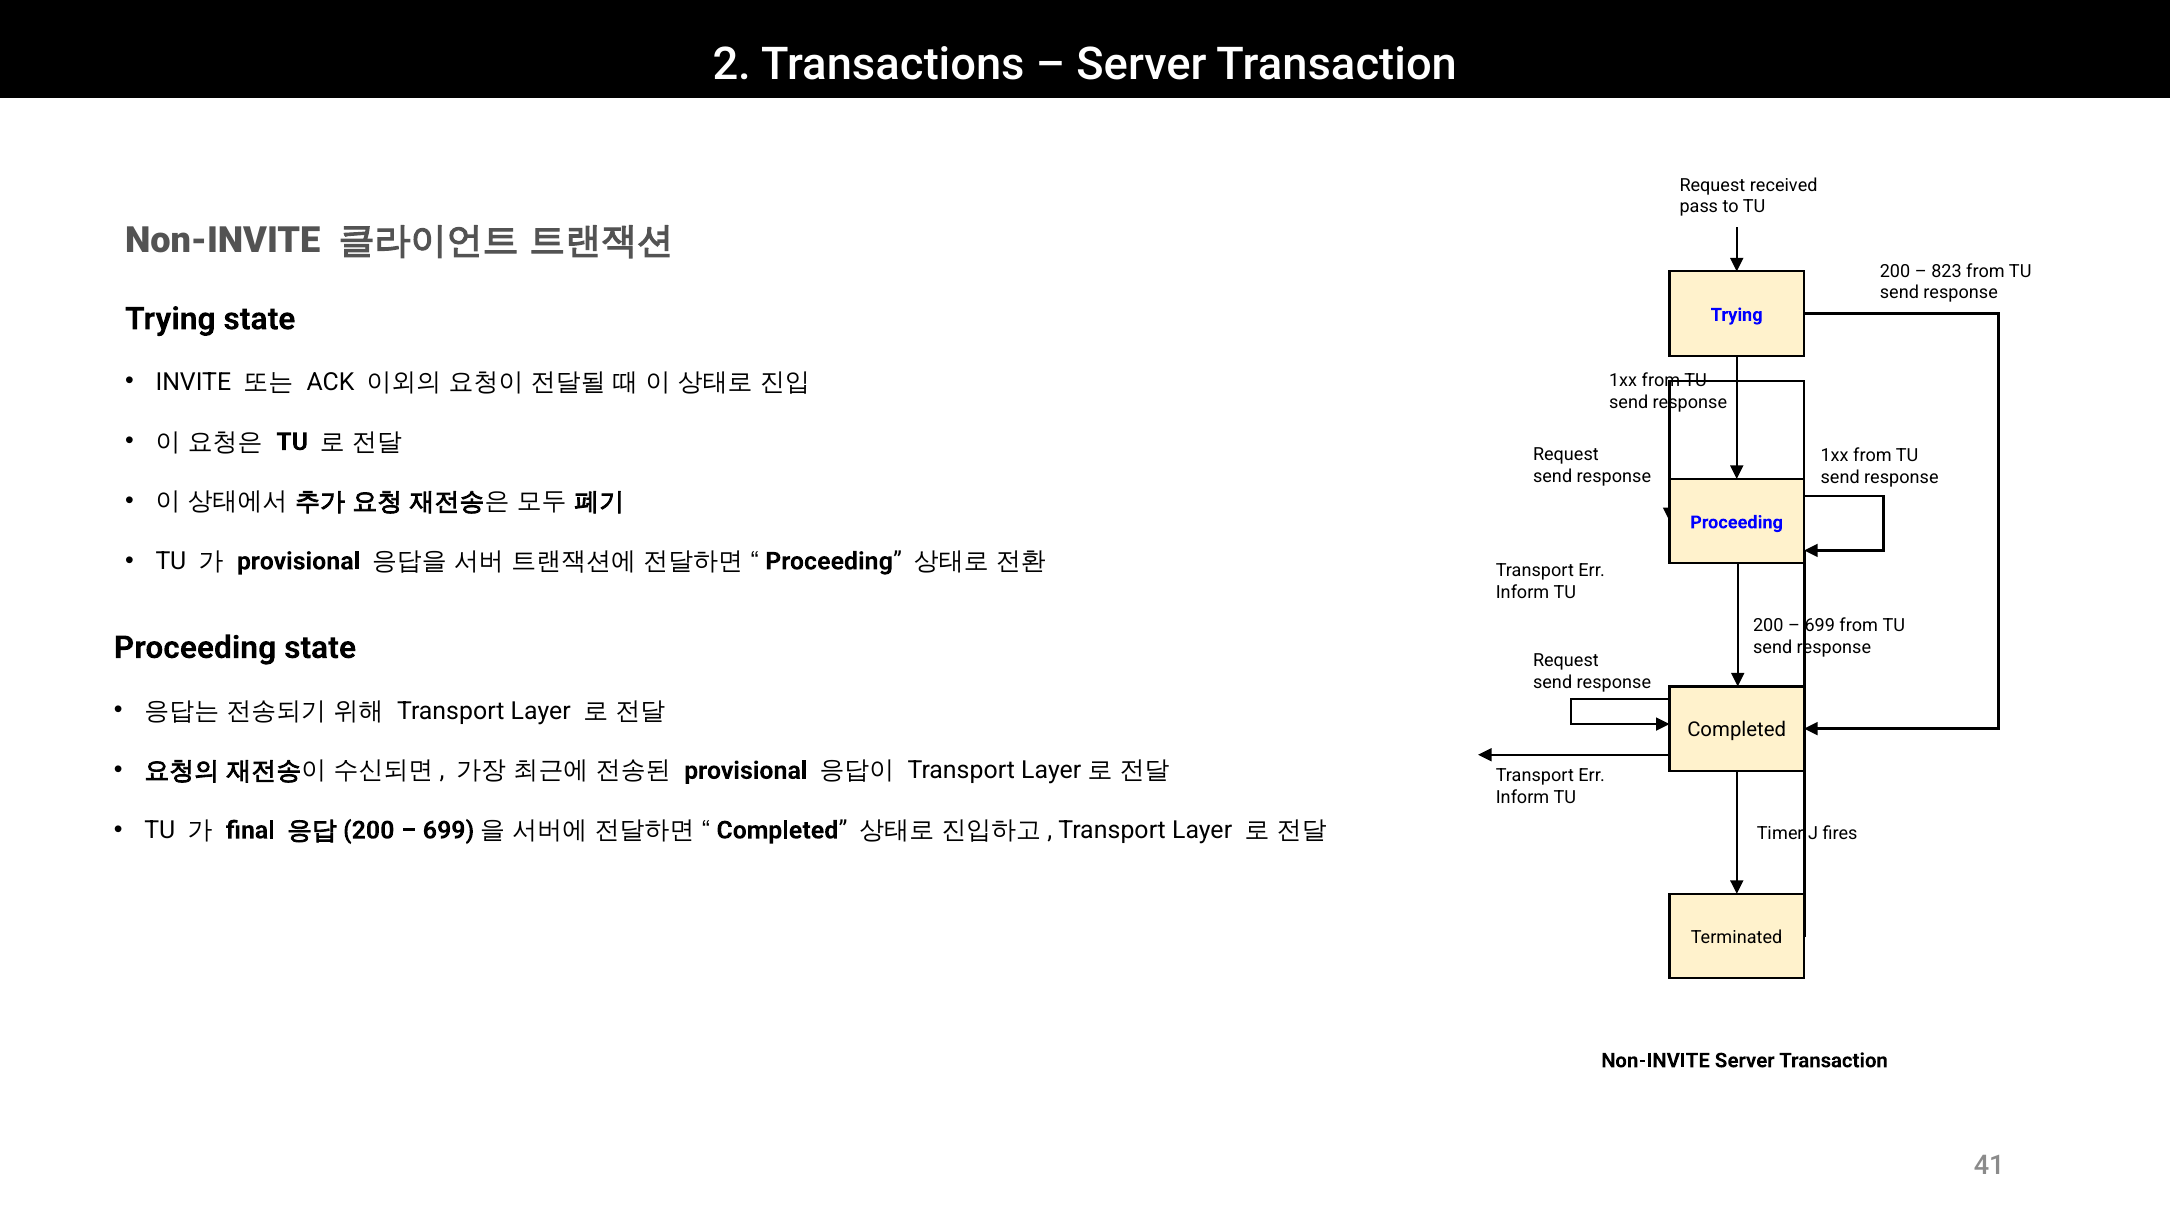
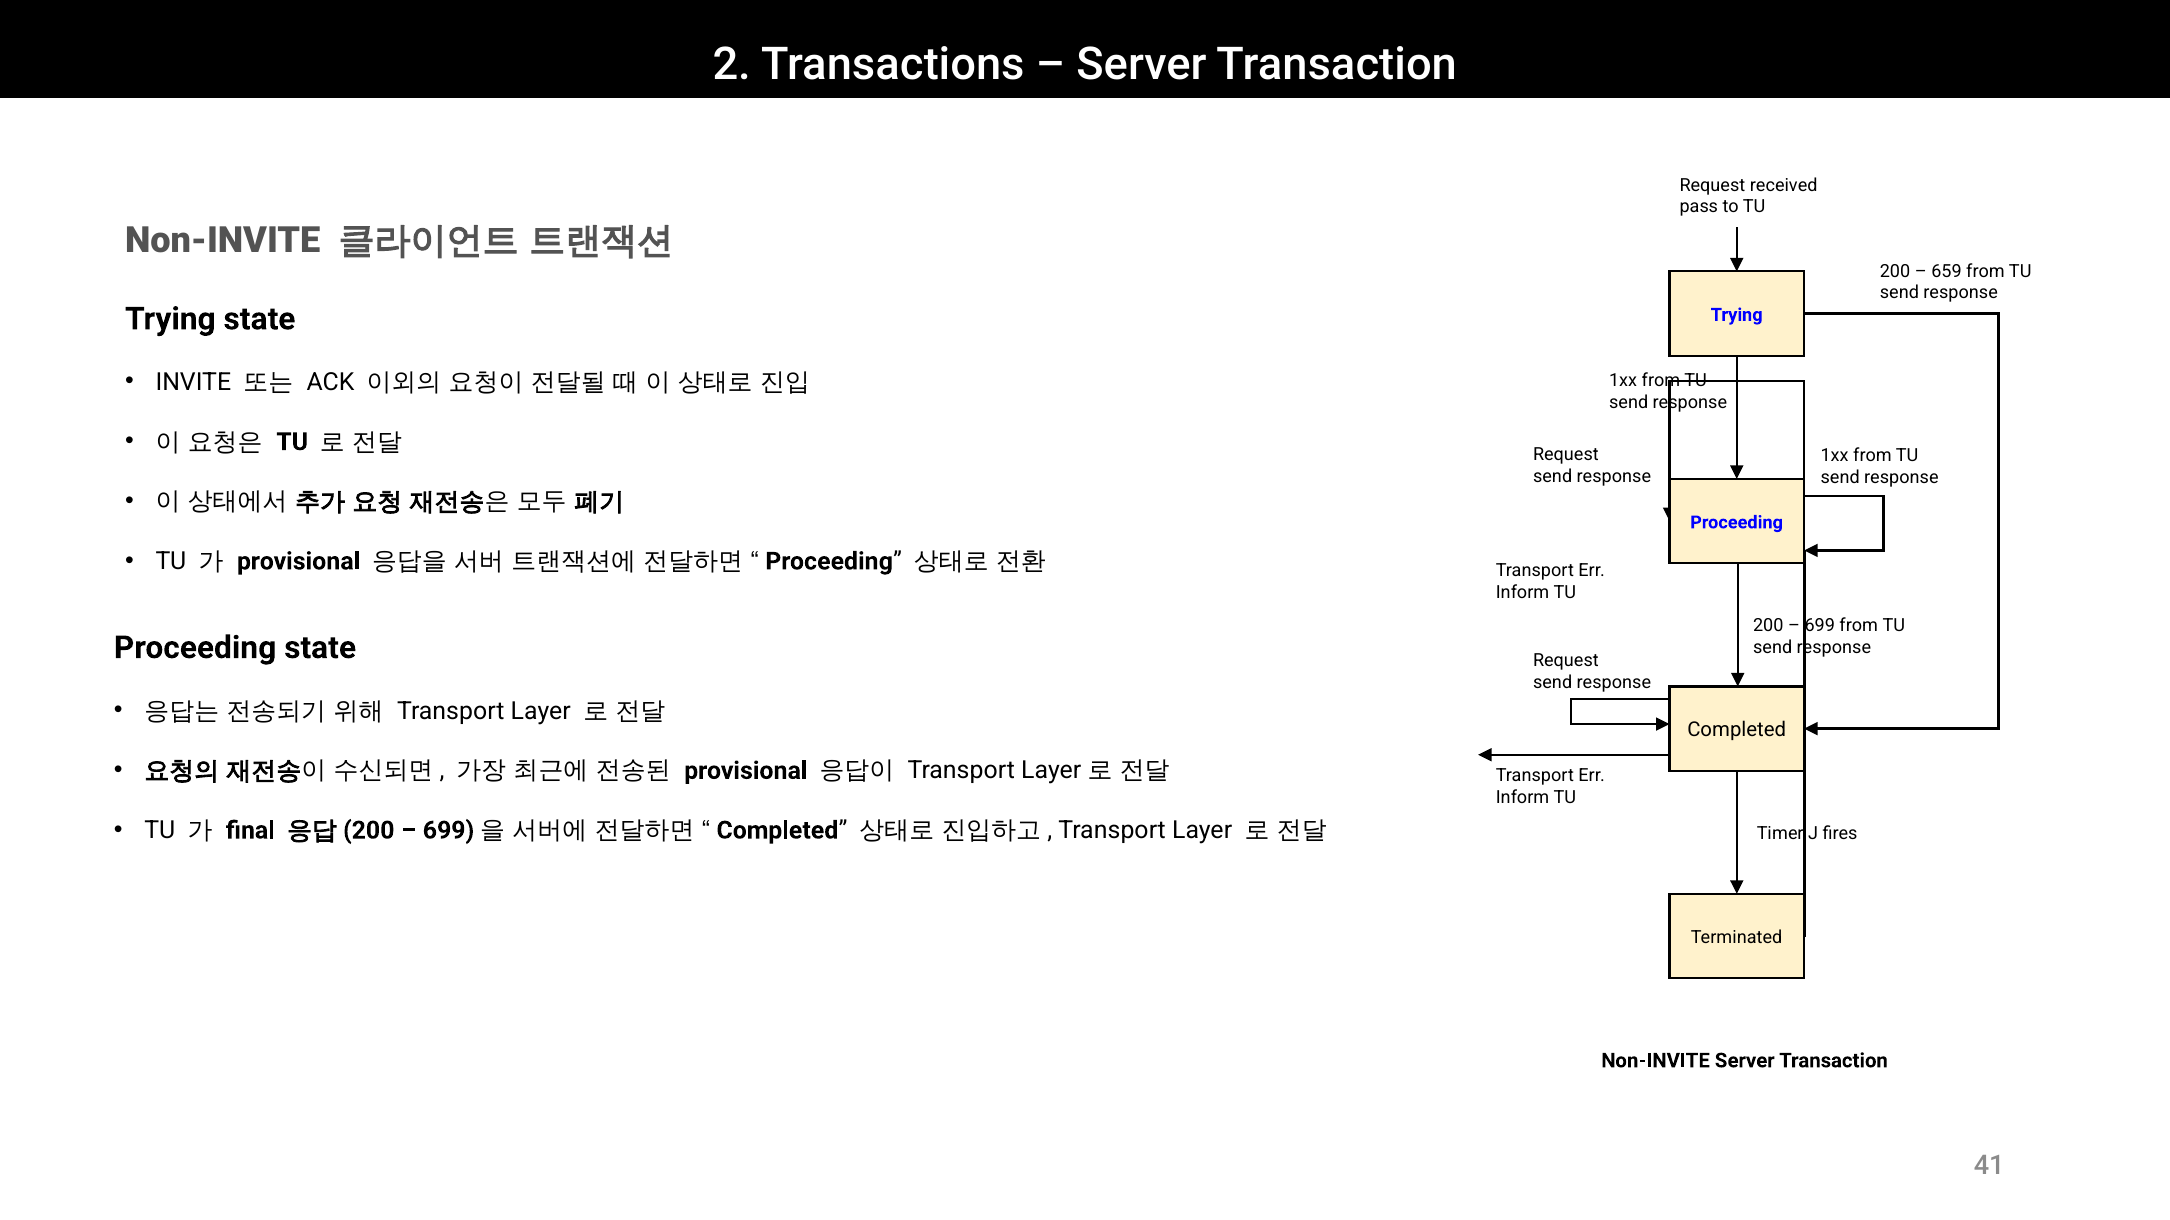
823: 823 -> 659 (1947, 271)
